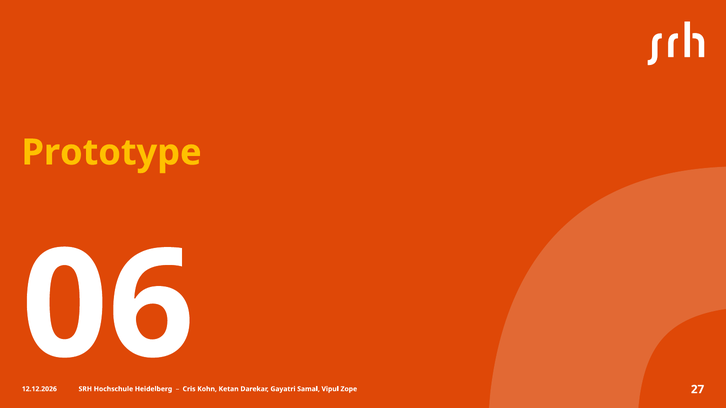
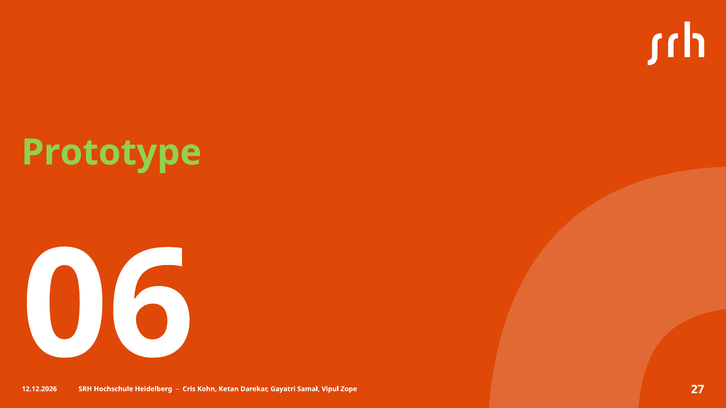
Prototype colour: yellow -> light green (112, 153)
